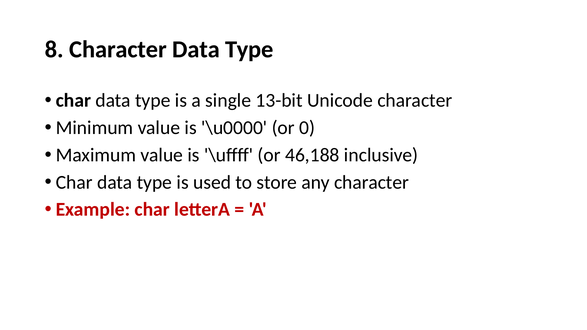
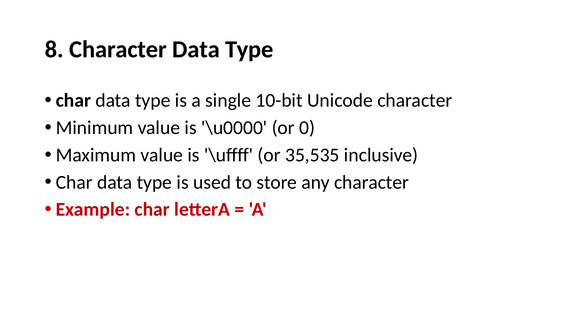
13-bit: 13-bit -> 10-bit (279, 101)
46,188: 46,188 -> 35,535 (312, 155)
